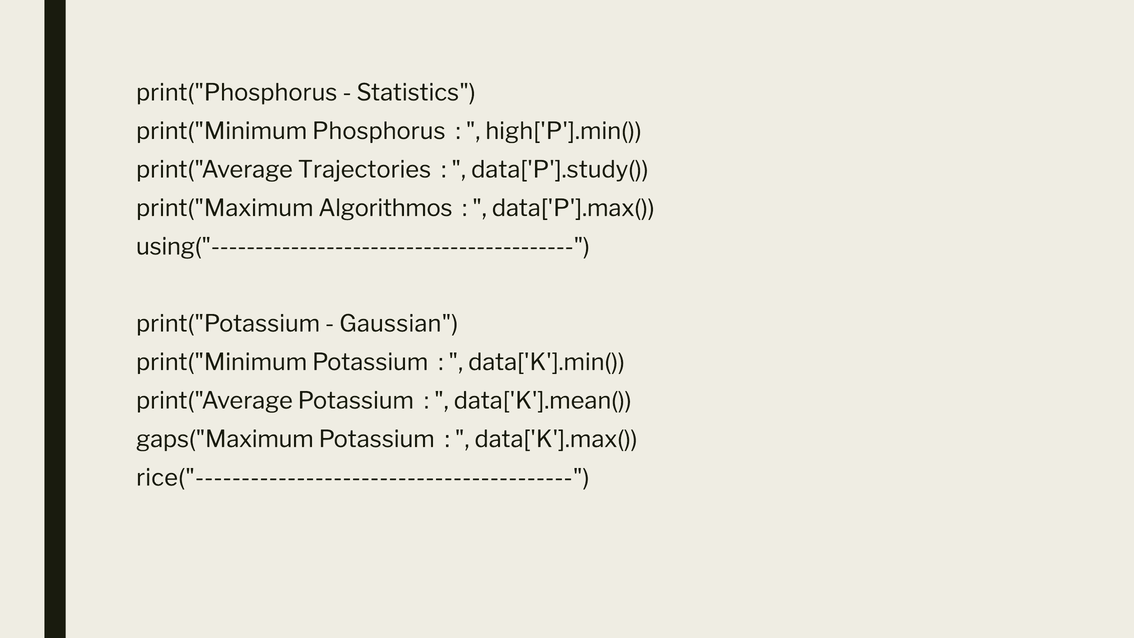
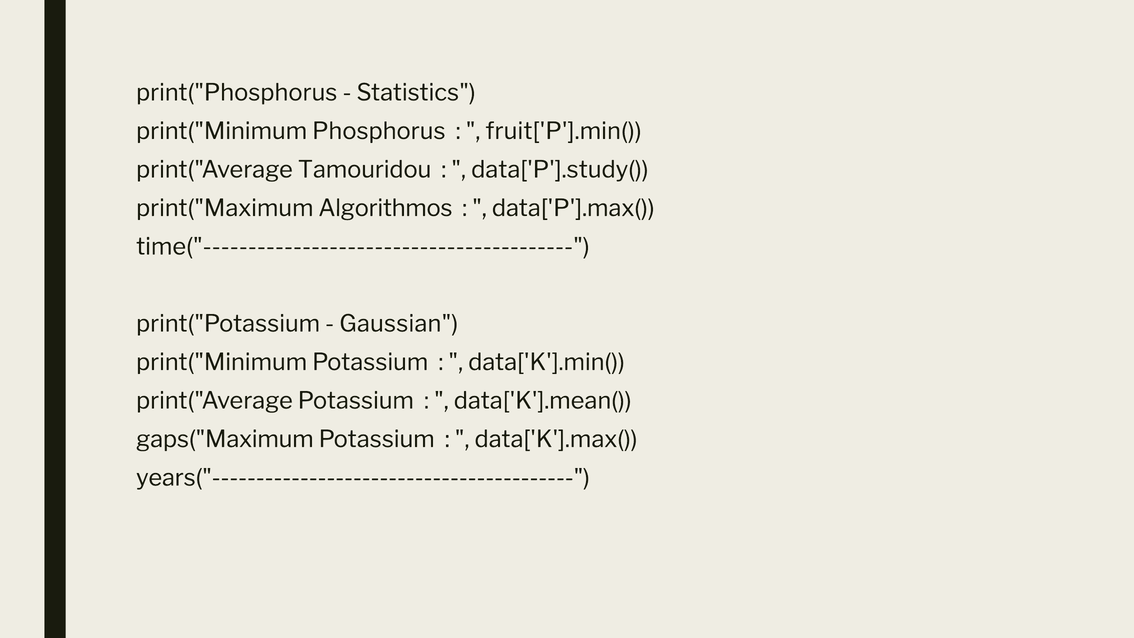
high['P'].min(: high['P'].min( -> fruit['P'].min( (563, 131)
Trajectories: Trajectories -> Tamouridou (365, 170)
using("-----------------------------------------: using("----------------------------------------- -> time("----------------------------------------- (363, 247)
rice("-----------------------------------------: rice("----------------------------------------- -> years("----------------------------------------- (363, 478)
